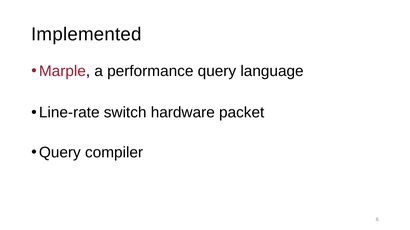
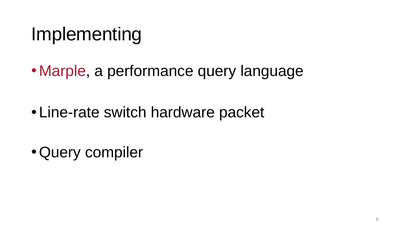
Implemented: Implemented -> Implementing (87, 34)
